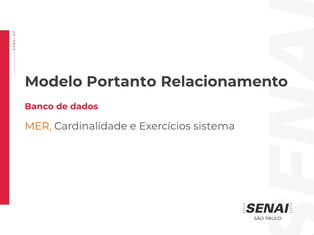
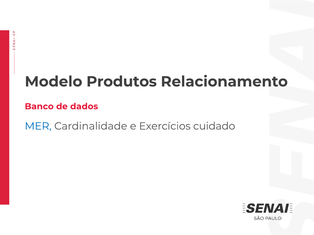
Portanto: Portanto -> Produtos (122, 82)
MER colour: orange -> blue (38, 126)
sistema: sistema -> cuidado (214, 126)
